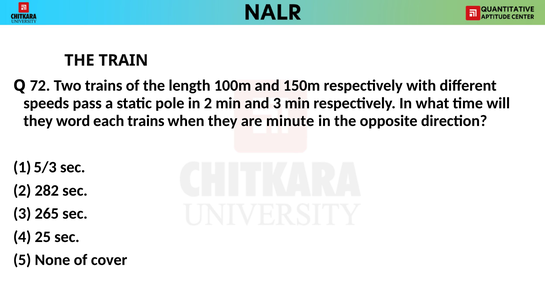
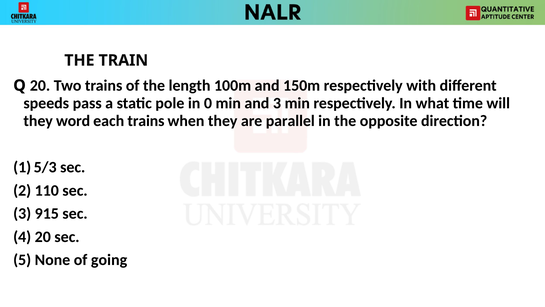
Q 72: 72 -> 20 (40, 85)
in 2: 2 -> 0 (208, 103)
minute: minute -> parallel (290, 121)
282: 282 -> 110 (47, 190)
265: 265 -> 915 (47, 213)
4 25: 25 -> 20 (43, 237)
cover: cover -> going (109, 260)
